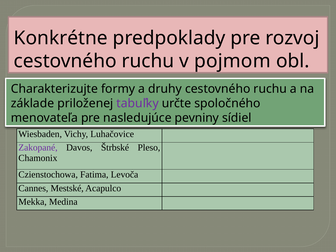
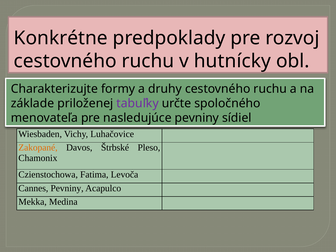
pojmom: pojmom -> hutnícky (232, 61)
Zakopané colour: purple -> orange (38, 148)
Cannes Mestské: Mestské -> Pevniny (67, 188)
